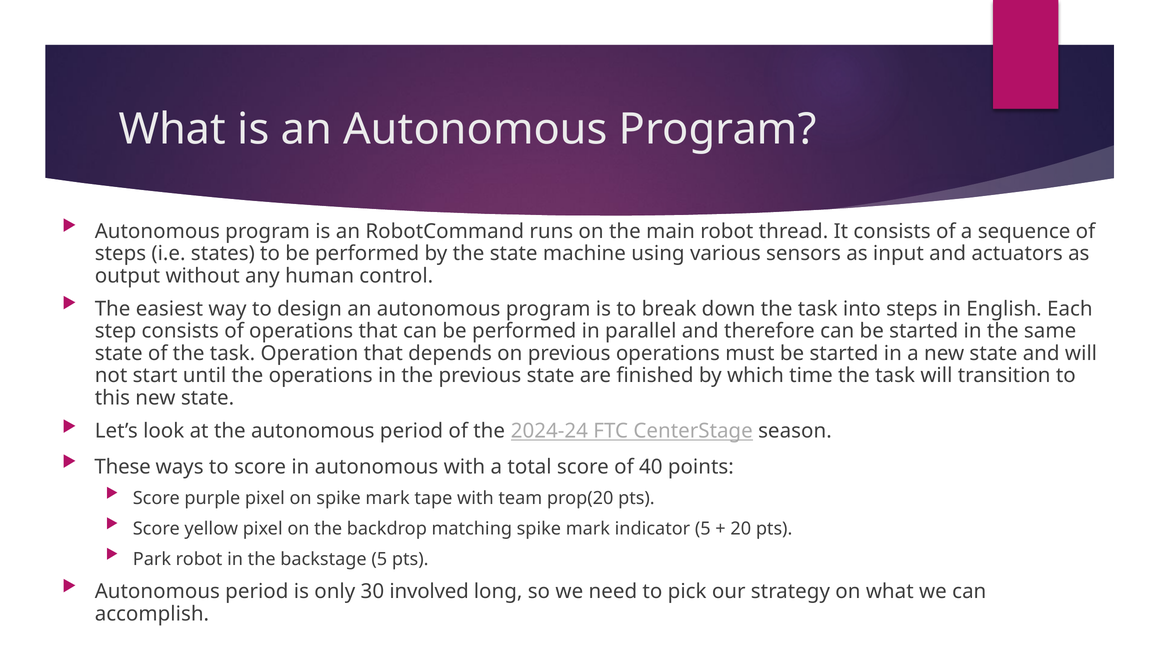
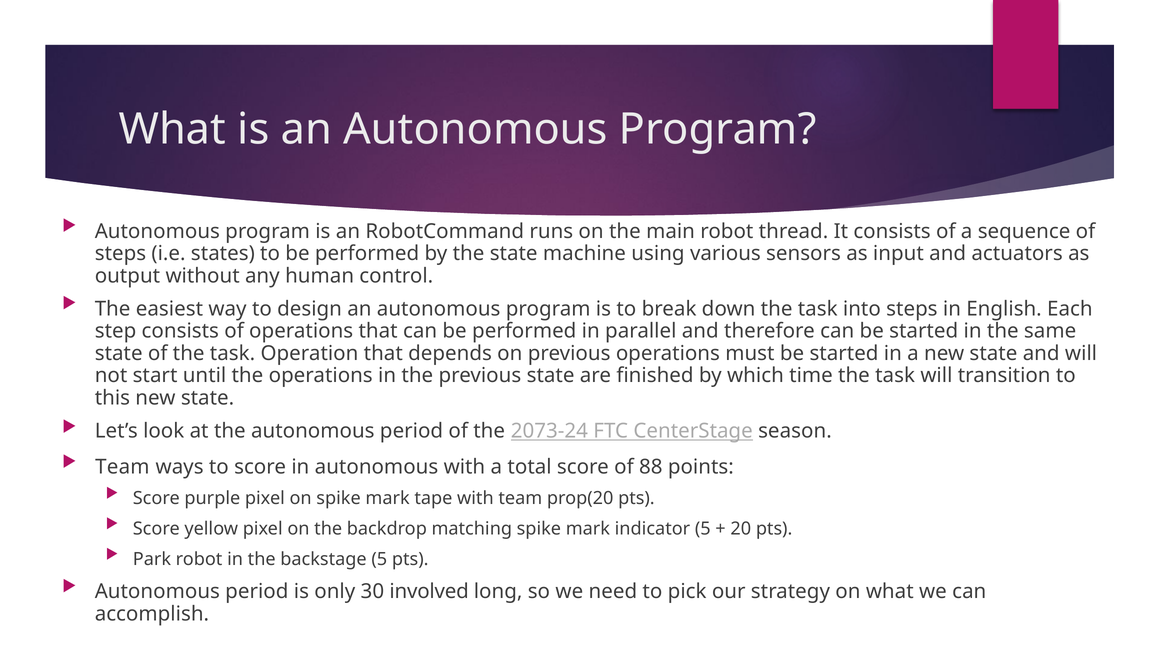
2024-24: 2024-24 -> 2073-24 (549, 431)
These: These -> Team (122, 467)
40: 40 -> 88 (651, 467)
